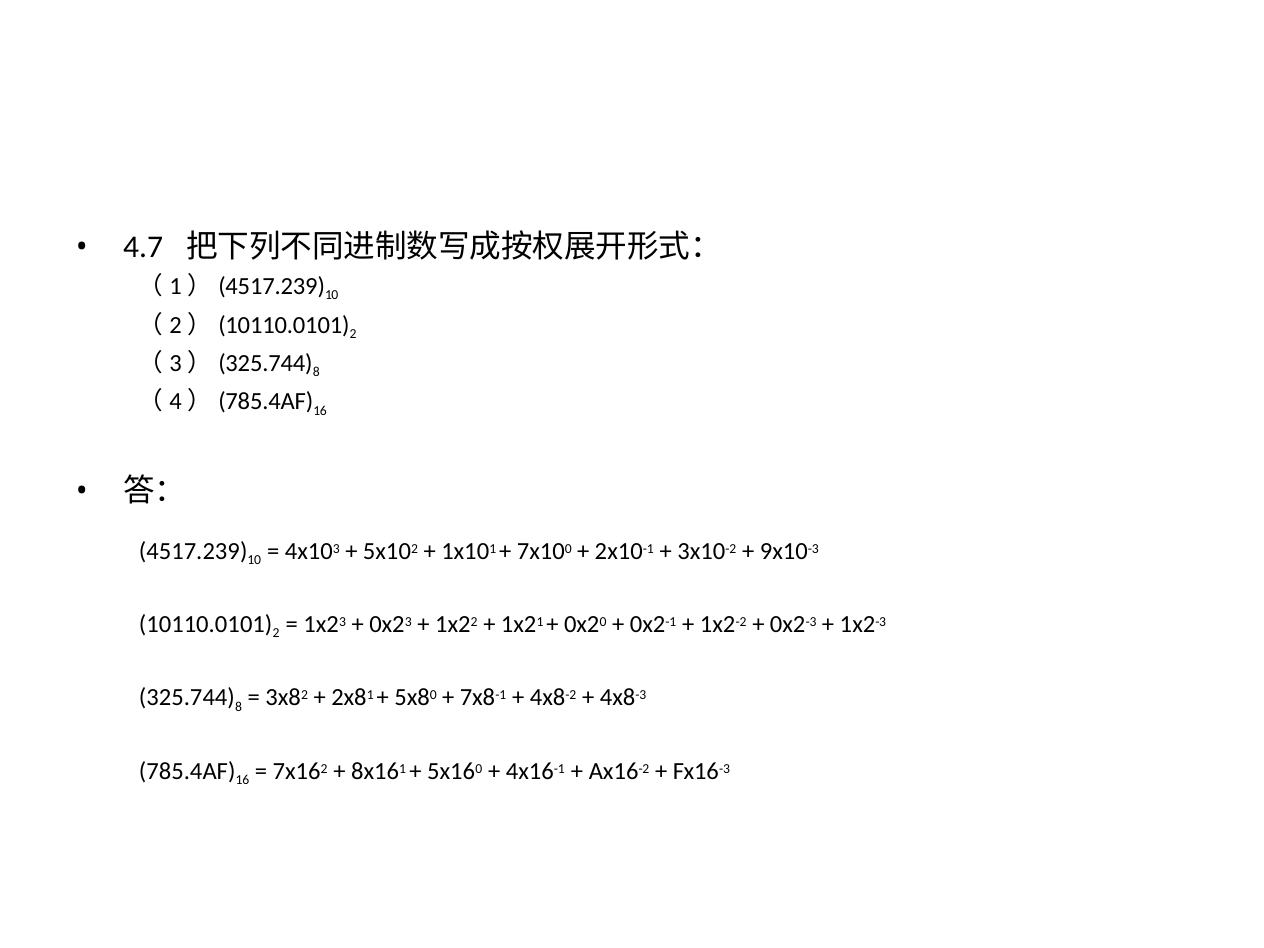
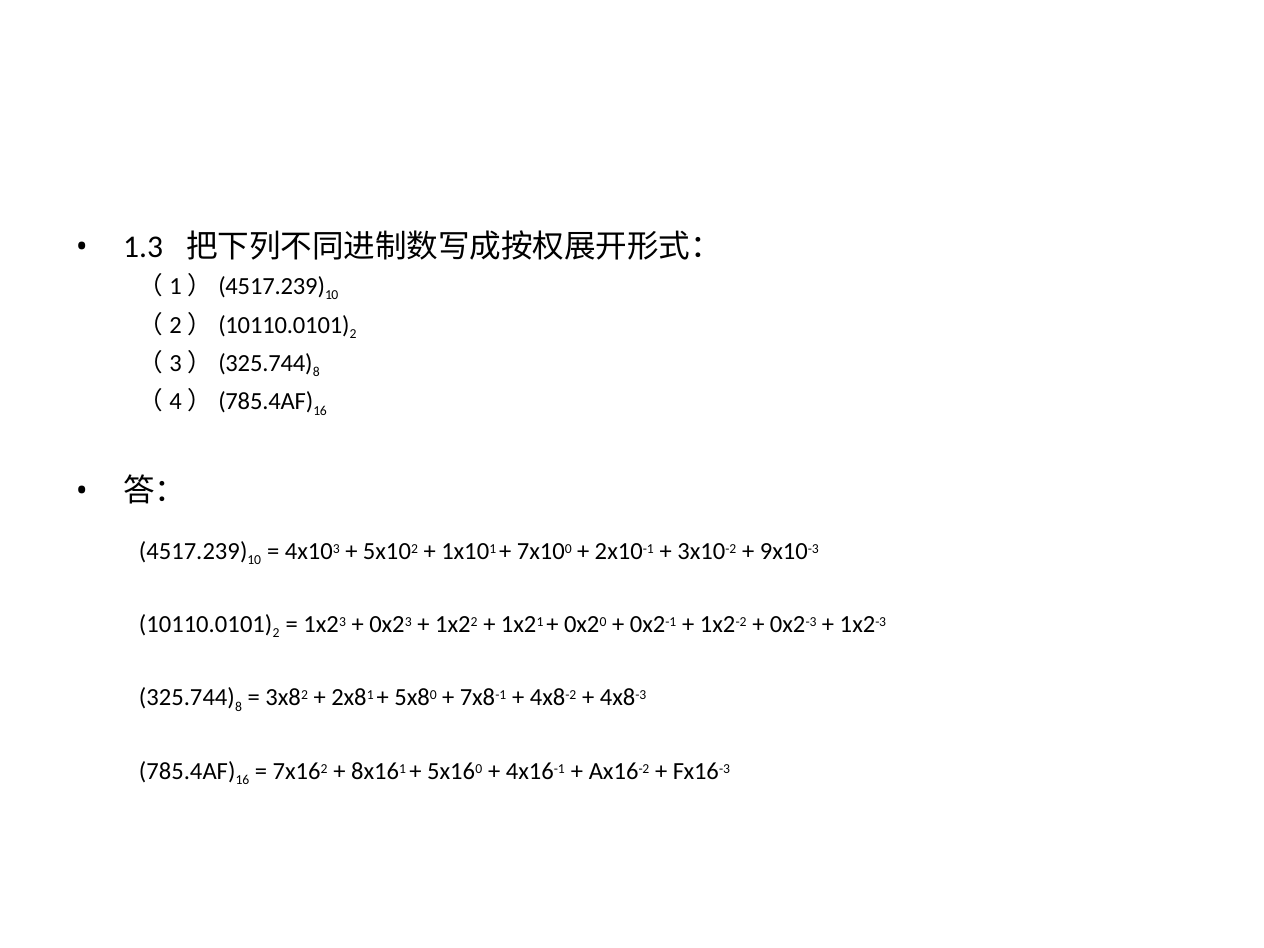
4.7: 4.7 -> 1.3 (143, 247)
